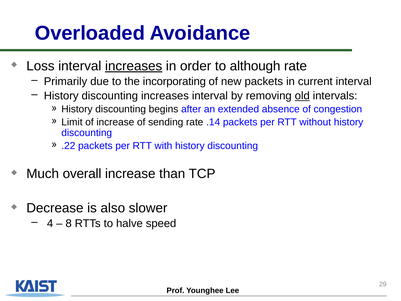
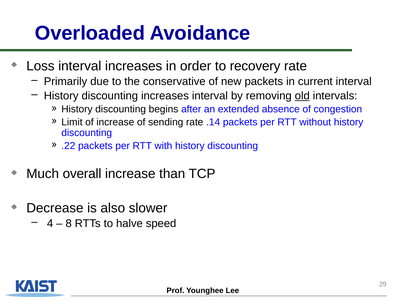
increases underline: present -> none (134, 66)
although: although -> recovery (255, 66)
incorporating: incorporating -> conservative (174, 81)
